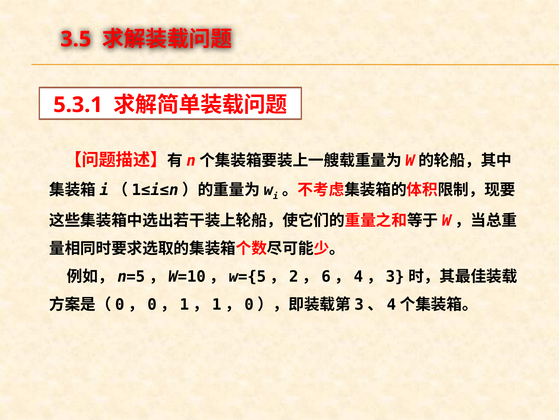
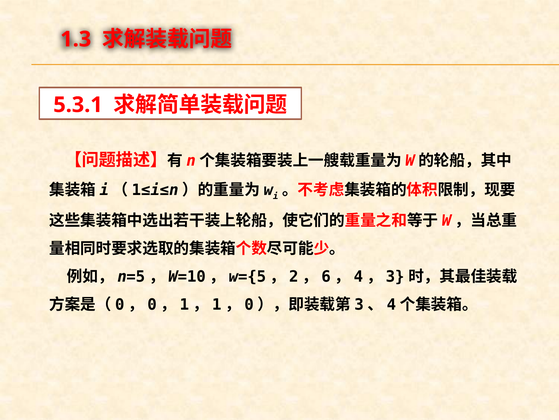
3.5: 3.5 -> 1.3 (76, 39)
